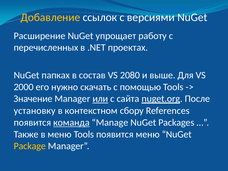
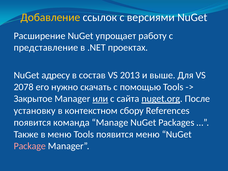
перечисленных: перечисленных -> представление (46, 48)
папках: папках -> адресу (56, 75)
2080: 2080 -> 2013 (130, 75)
2000: 2000 -> 2078 (24, 87)
Значение: Значение -> Закрытое (33, 99)
команда underline: present -> none (71, 123)
Package colour: yellow -> pink (30, 146)
